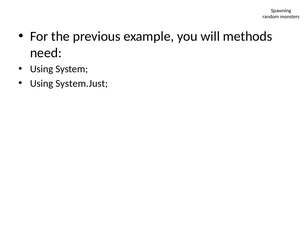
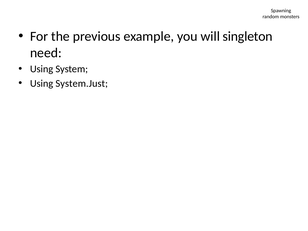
methods: methods -> singleton (248, 36)
